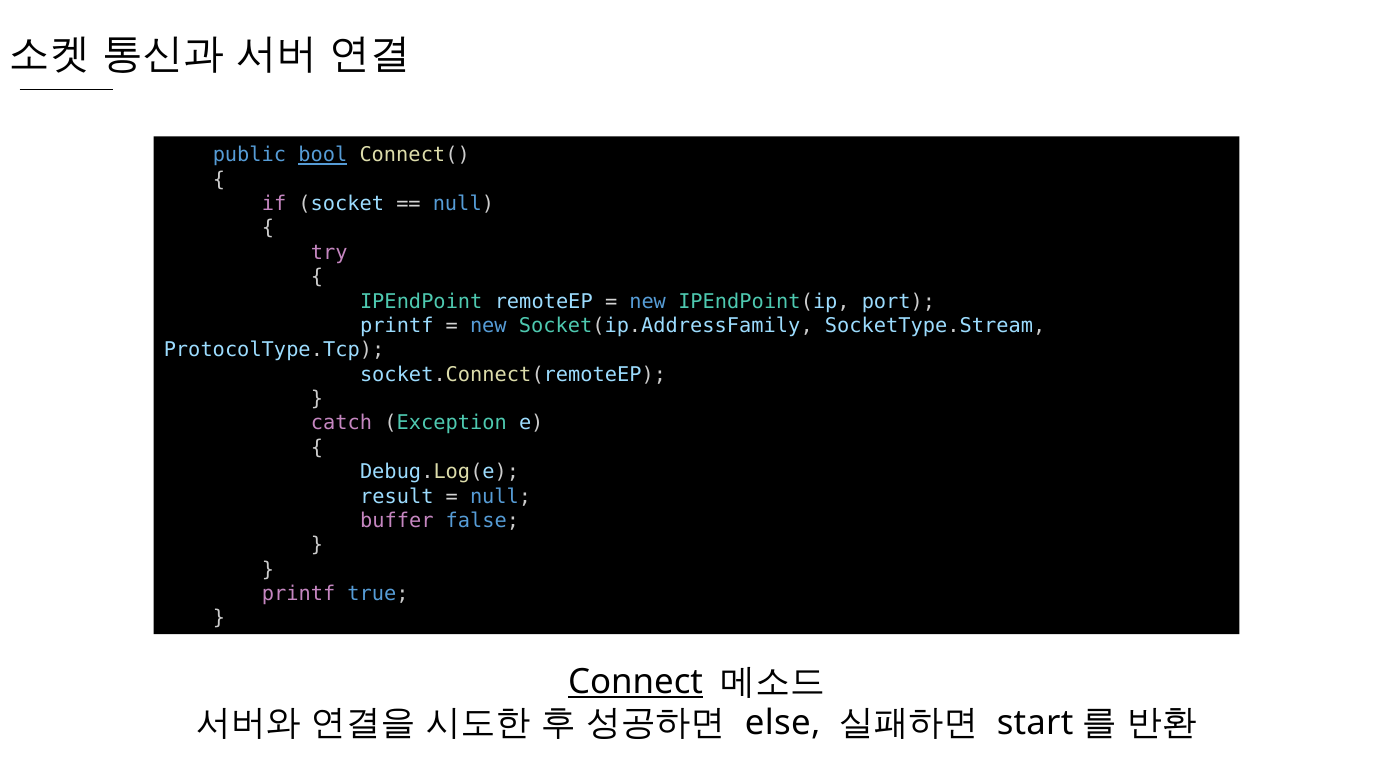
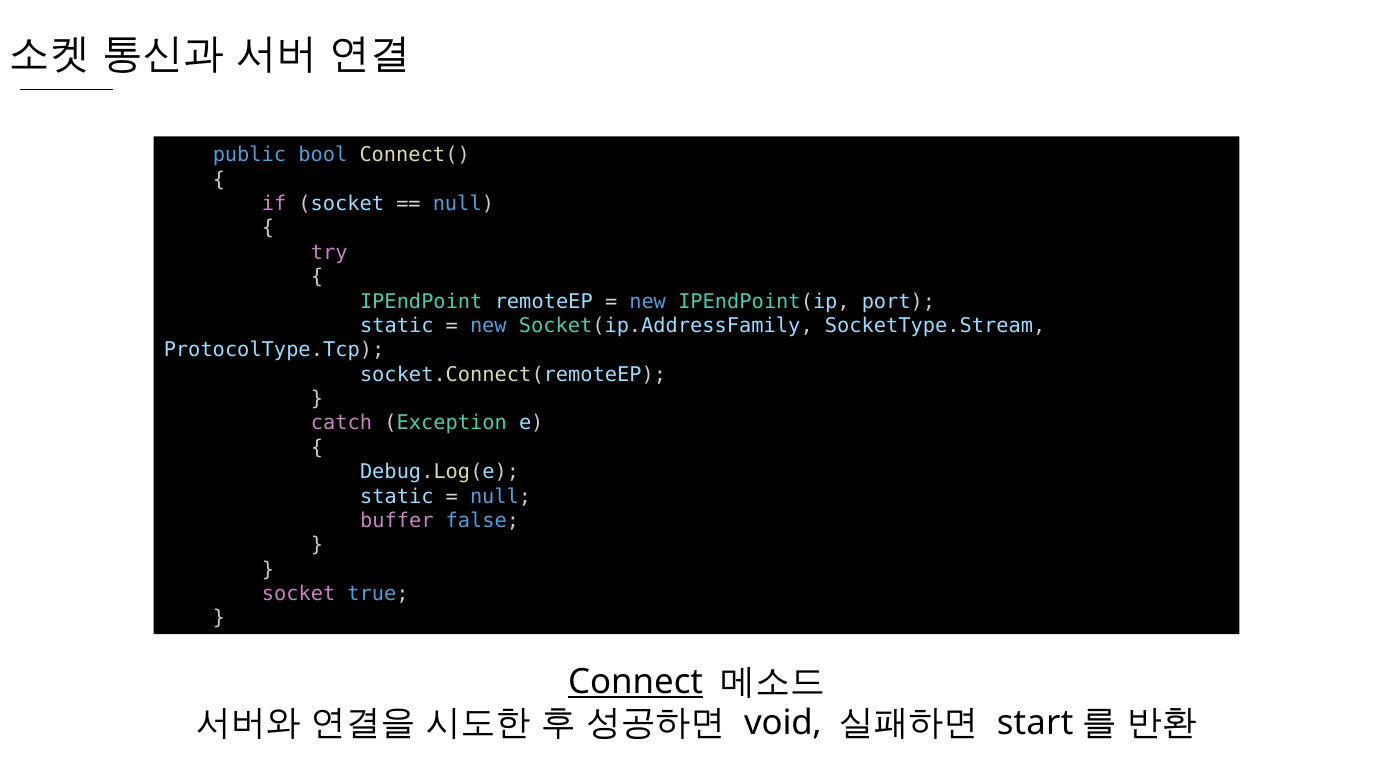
bool underline: present -> none (323, 155)
printf: printf -> static (397, 326)
result: result -> static (397, 497)
printf: printf -> socket (299, 594)
else: else -> void (783, 724)
